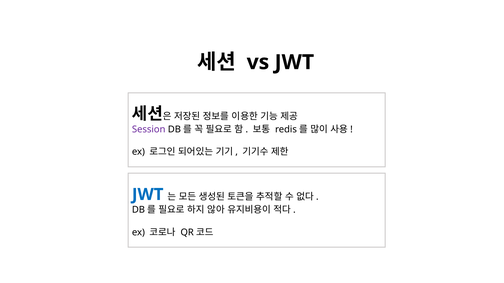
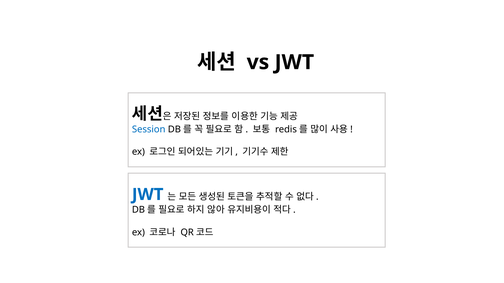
Session colour: purple -> blue (149, 129)
